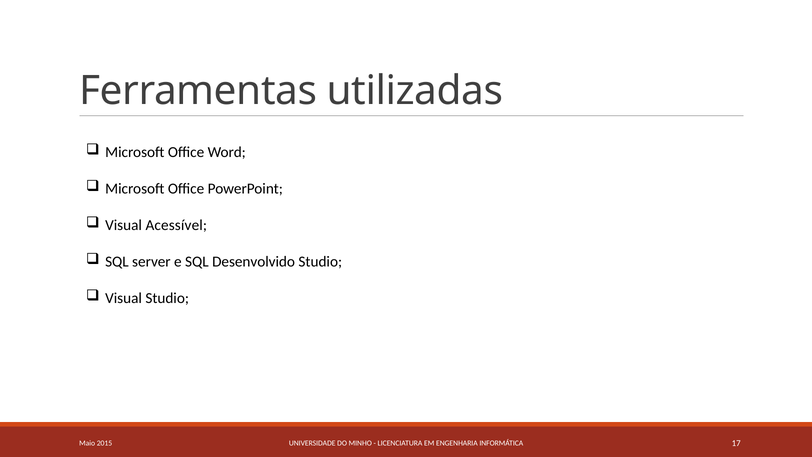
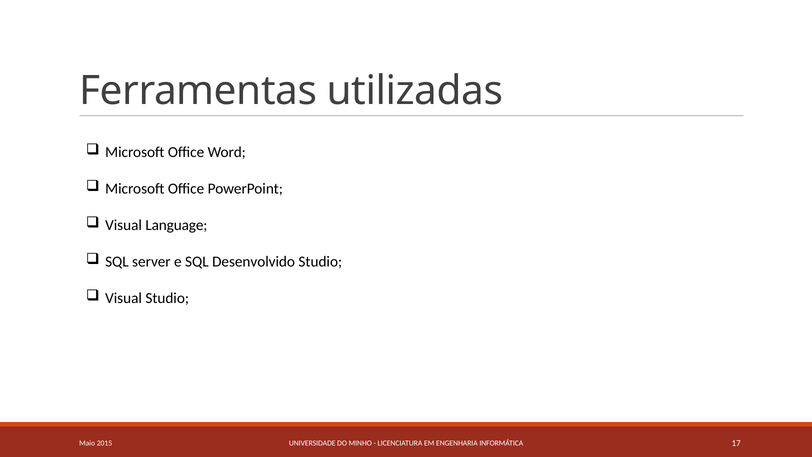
Acessível: Acessível -> Language (176, 225)
